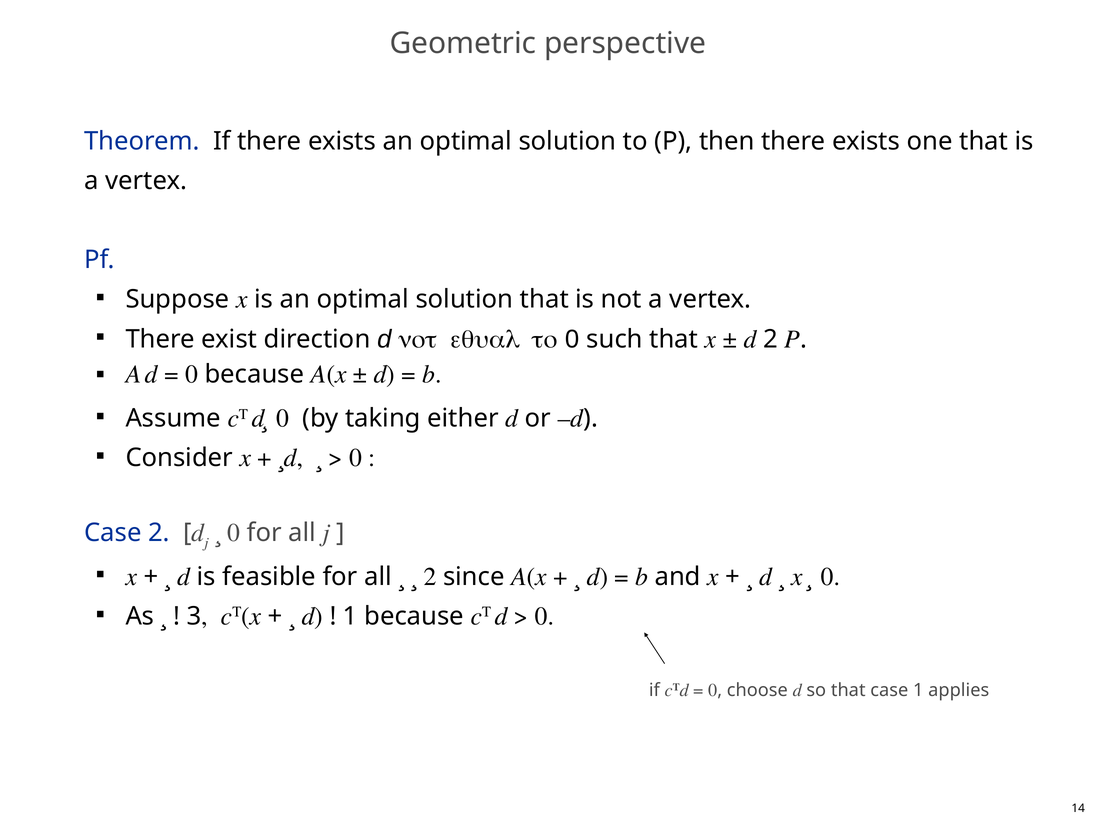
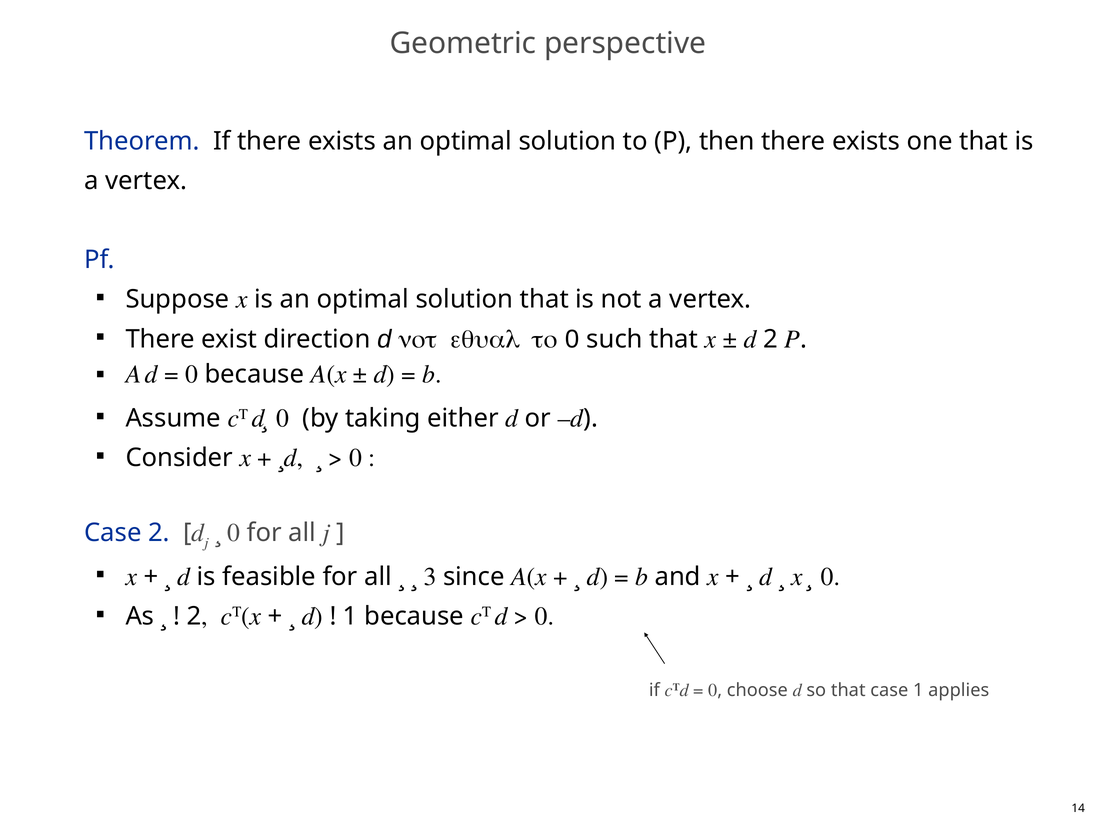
2: 2 -> 3 (430, 577)
3: 3 -> 2 (194, 616)
